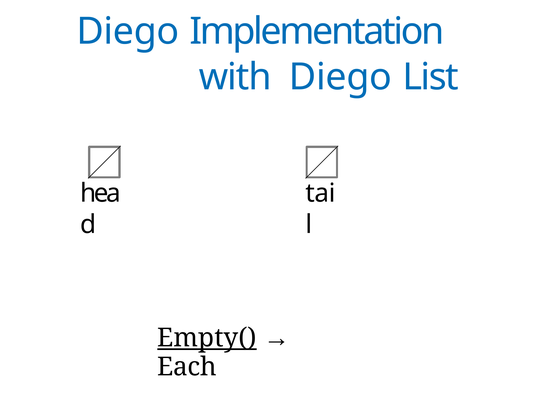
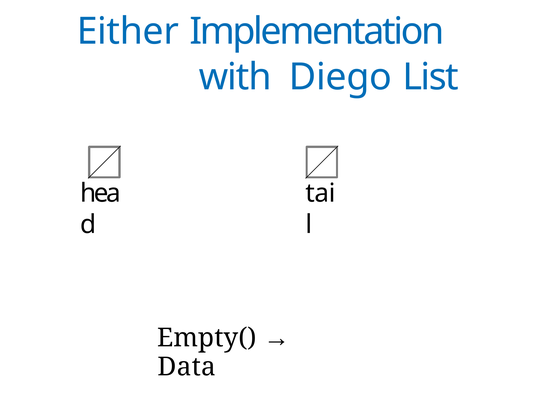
Diego: Diego -> Either (128, 32)
Empty( underline: present -> none (207, 338)
Each: Each -> Data (187, 367)
